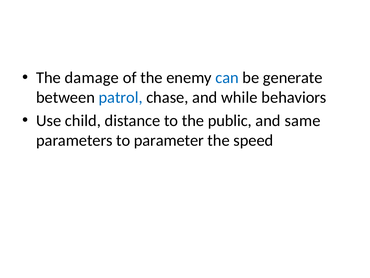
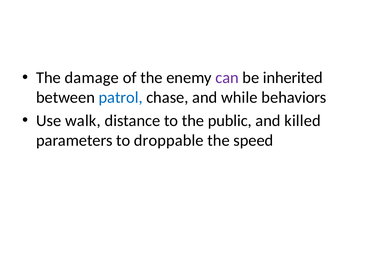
can colour: blue -> purple (227, 78)
generate: generate -> inherited (293, 78)
child: child -> walk (83, 120)
same: same -> killed (303, 120)
parameter: parameter -> droppable (169, 140)
